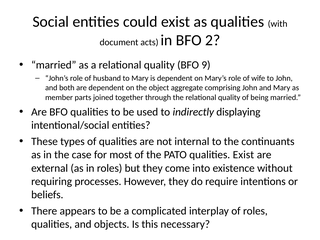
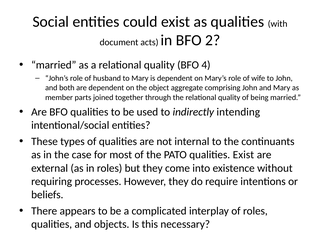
9: 9 -> 4 (206, 65)
displaying: displaying -> intending (238, 112)
